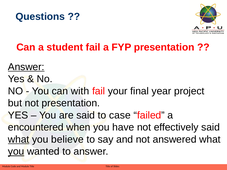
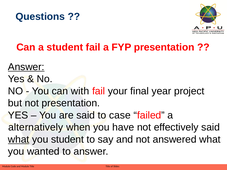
encountered: encountered -> alternatively (36, 127)
you believe: believe -> student (67, 140)
you underline: present -> none (16, 152)
